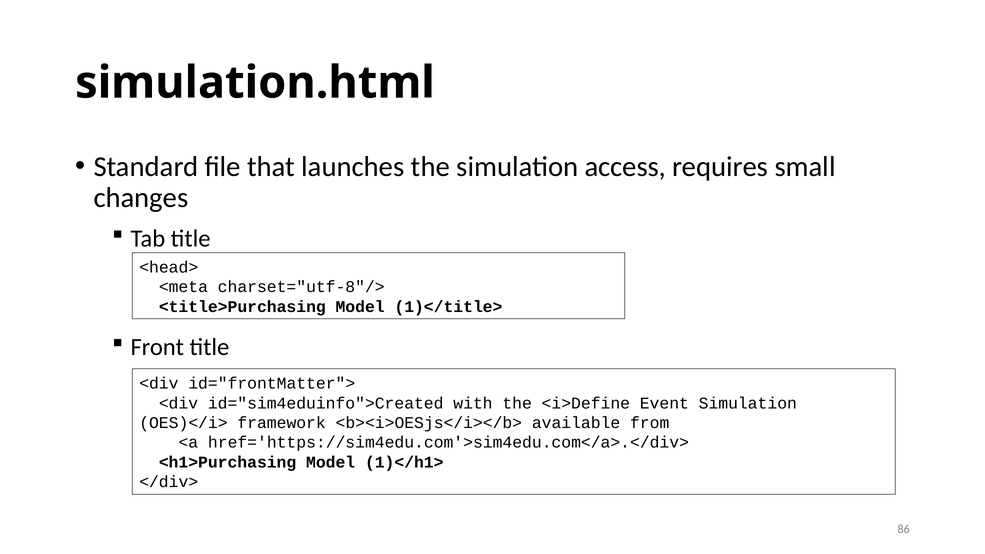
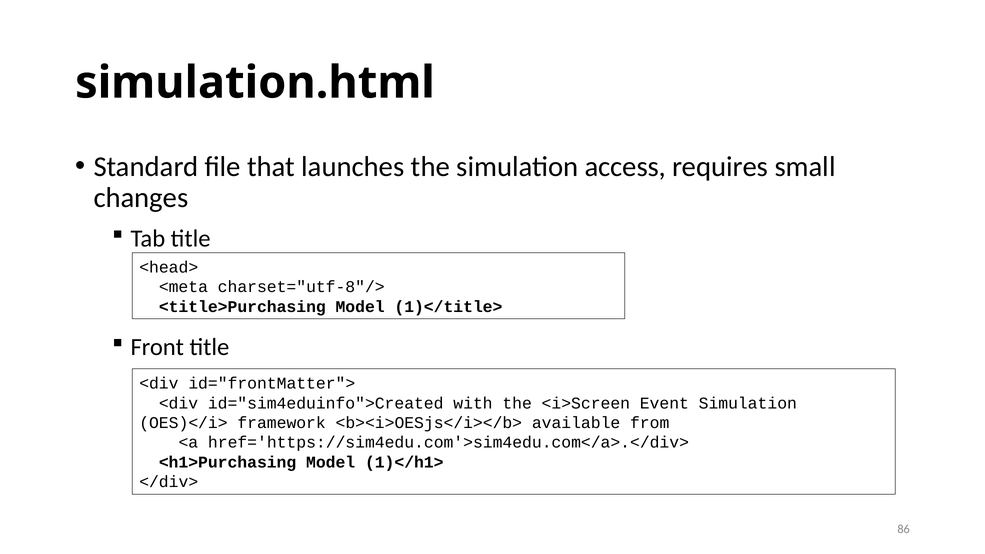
<i>Define: <i>Define -> <i>Screen (586, 403)
